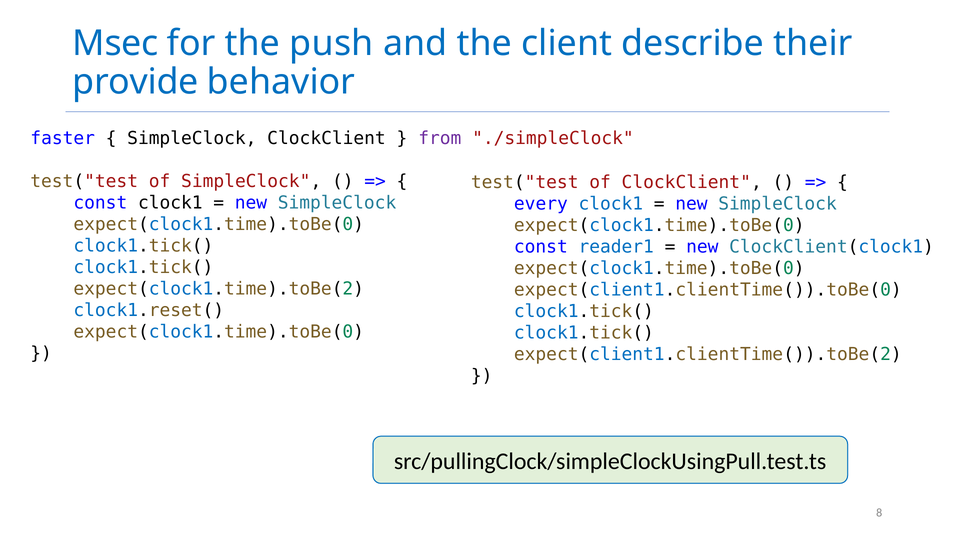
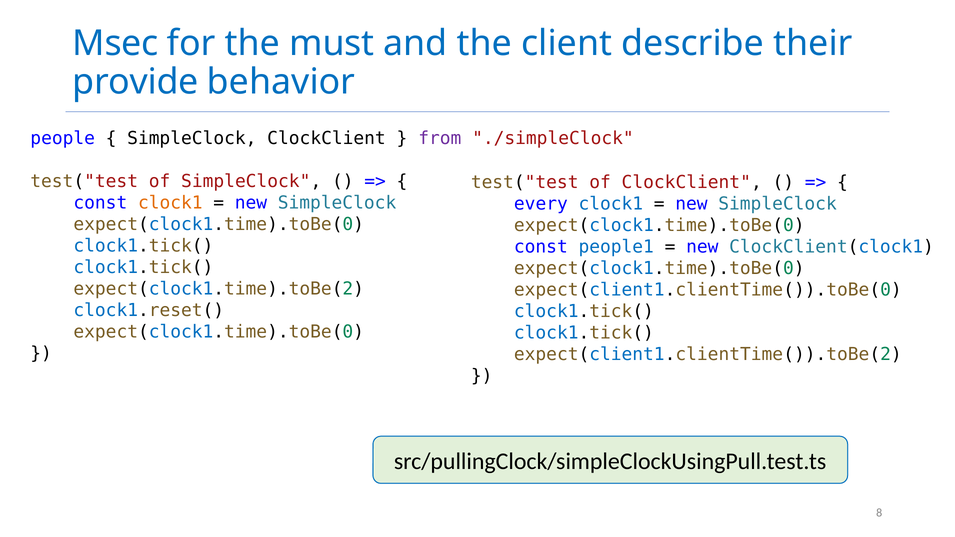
push: push -> must (332, 43)
faster: faster -> people (63, 139)
clock1 colour: black -> orange (170, 203)
reader1: reader1 -> people1 (616, 247)
